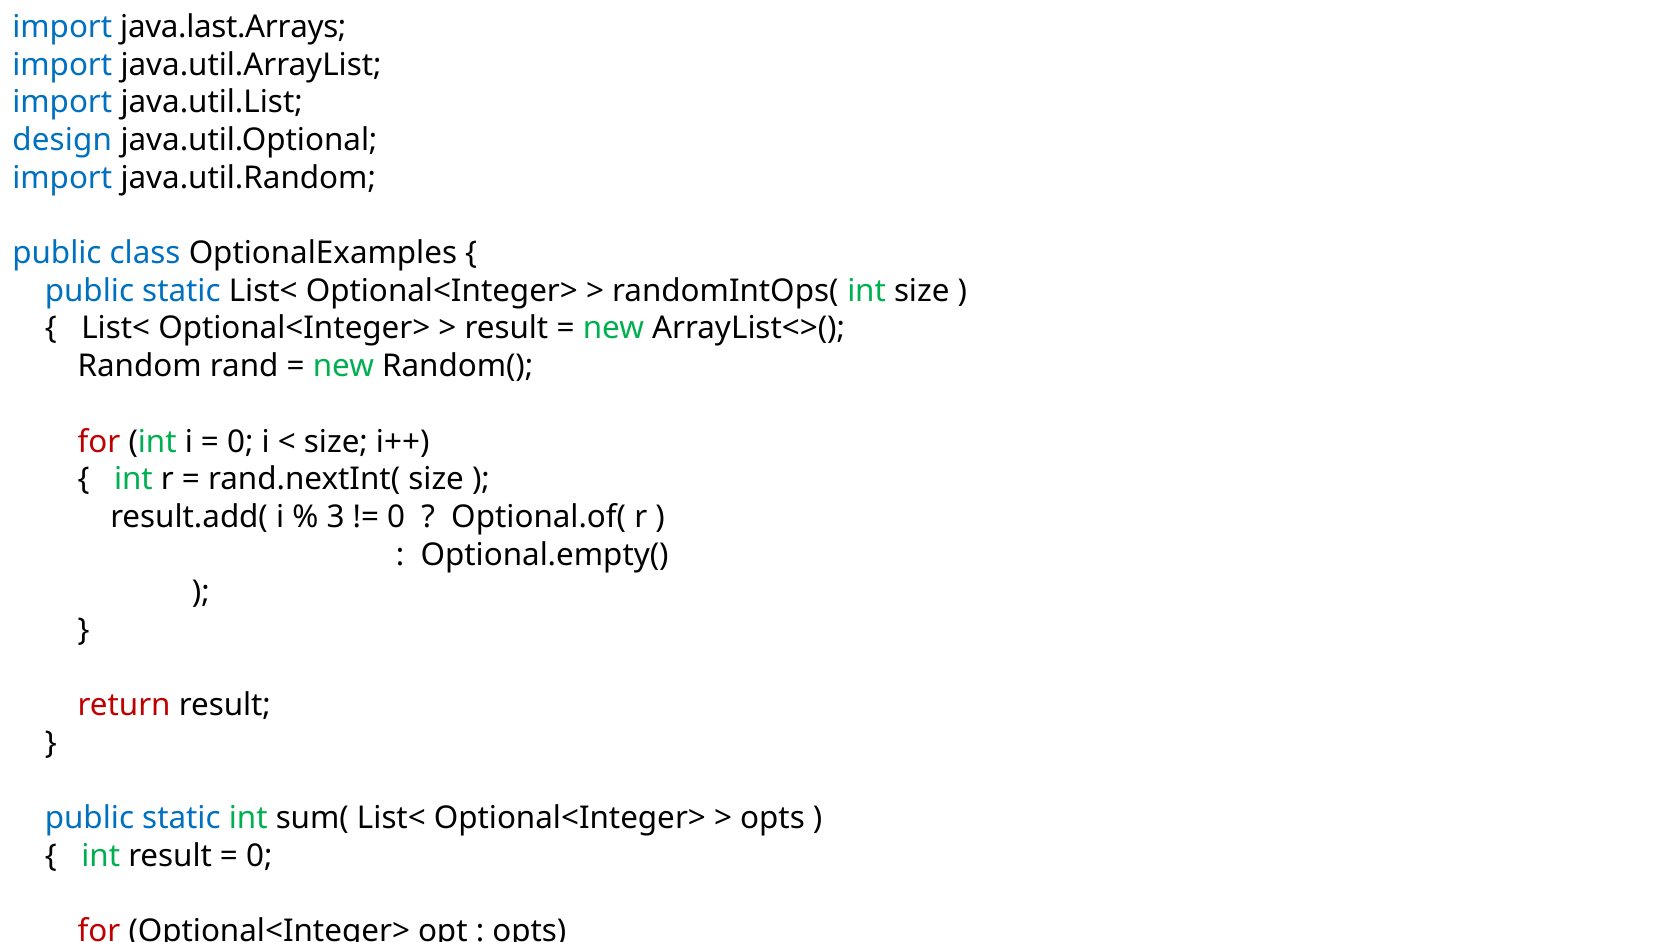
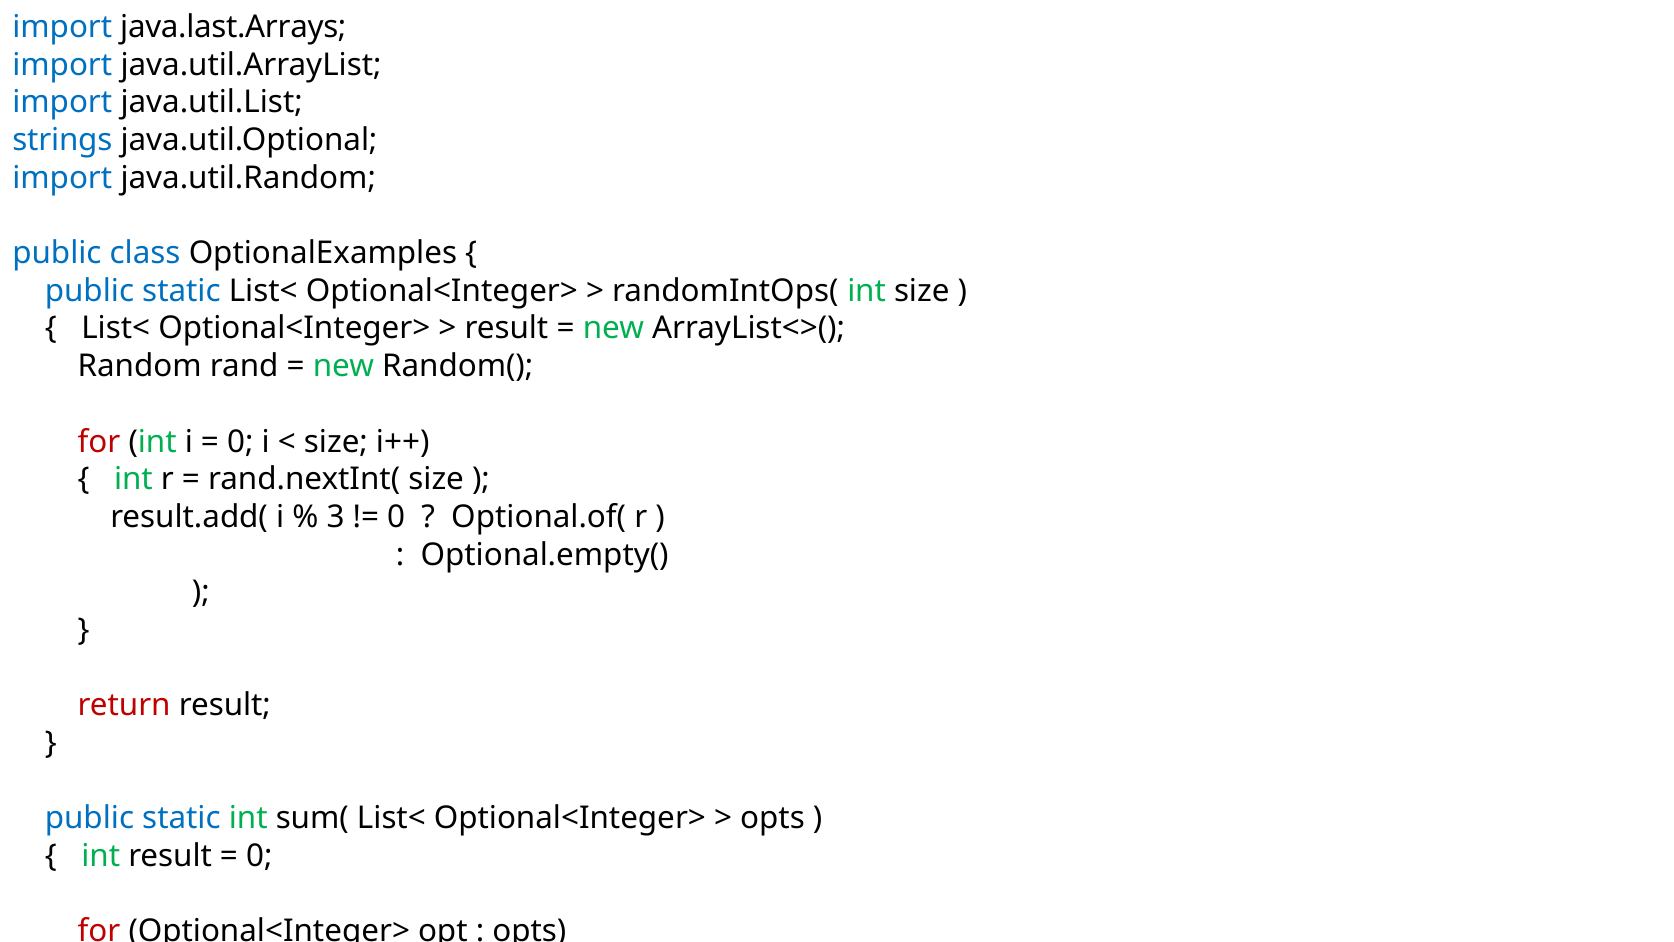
design: design -> strings (62, 140)
